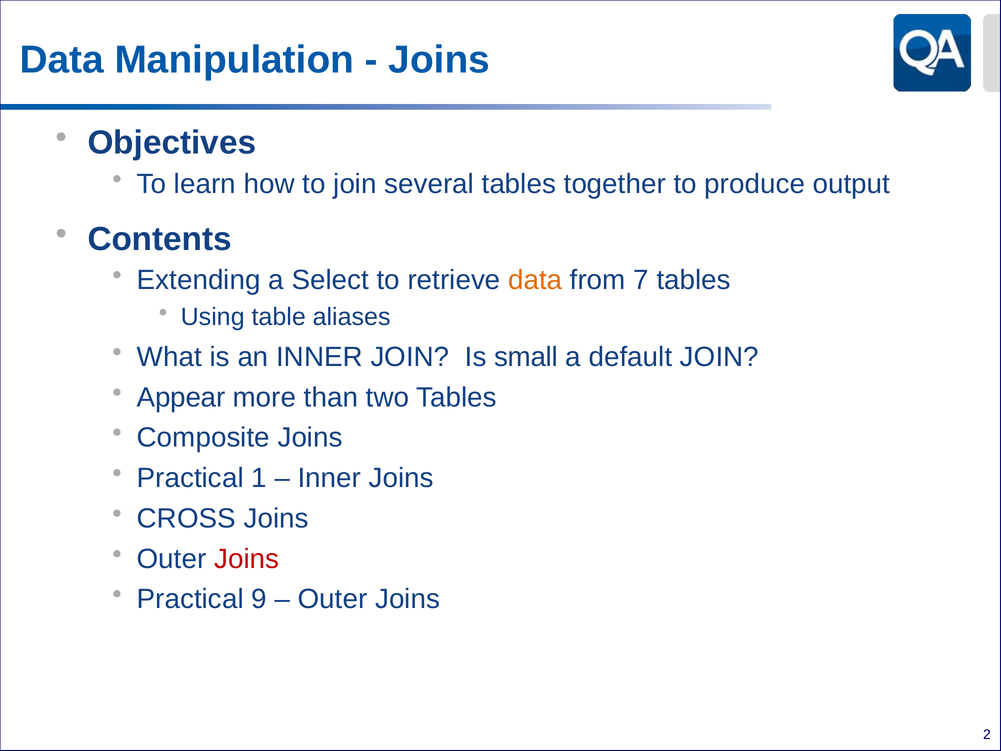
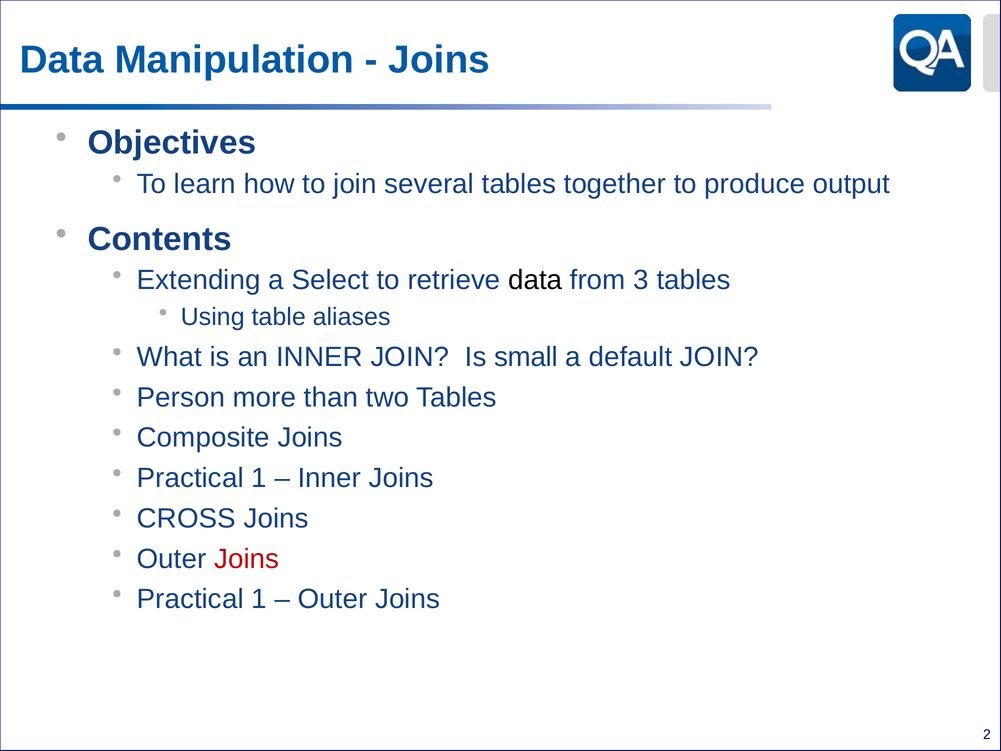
data colour: orange -> black (535, 280)
7: 7 -> 3 (641, 280)
Appear: Appear -> Person (181, 397)
9: 9 -> 1 (259, 599)
